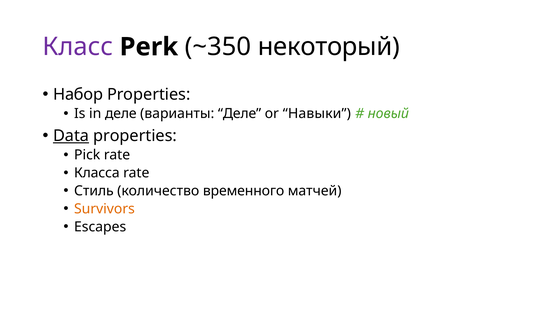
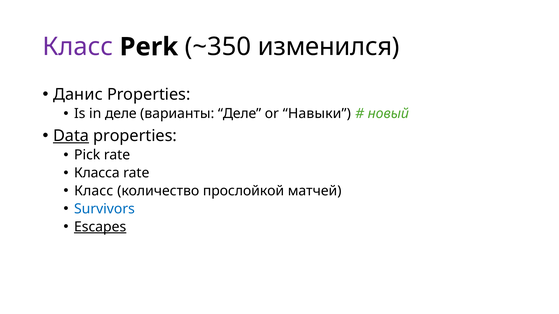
некоторый: некоторый -> изменился (329, 47)
Набор: Набор -> Данис (78, 95)
Стиль: Стиль -> Класс (94, 191)
временного: временного -> прослойкой (244, 191)
Survivors colour: orange -> blue (104, 209)
Escapes underline: none -> present (100, 227)
